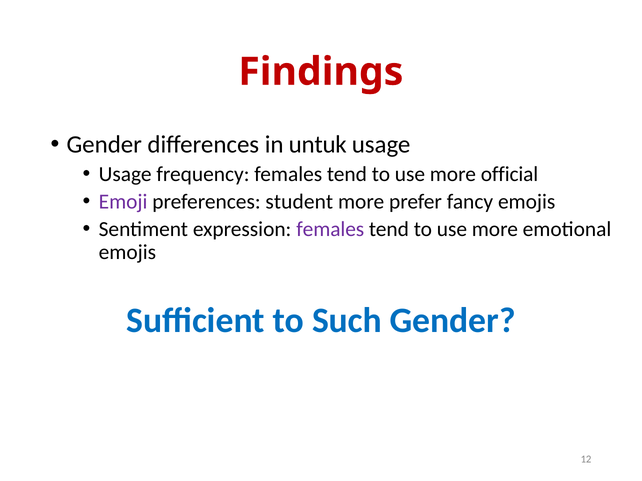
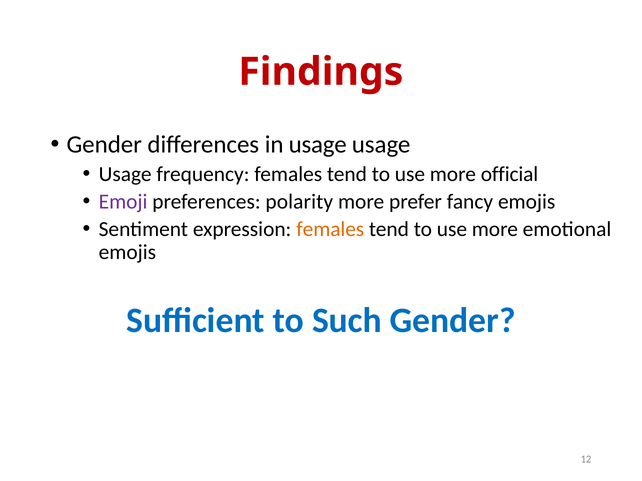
in untuk: untuk -> usage (318, 145)
student: student -> polarity (299, 202)
females colour: purple -> orange (330, 229)
